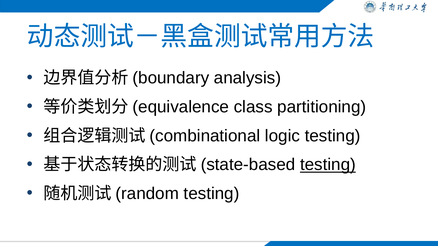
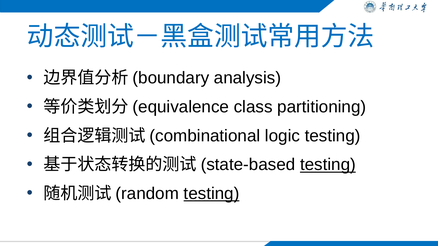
testing underline: none -> present (212, 194)
